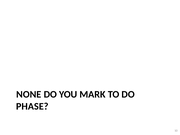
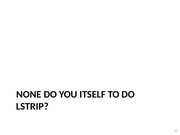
MARK: MARK -> ITSELF (93, 94)
PHASE: PHASE -> LSTRIP (32, 106)
